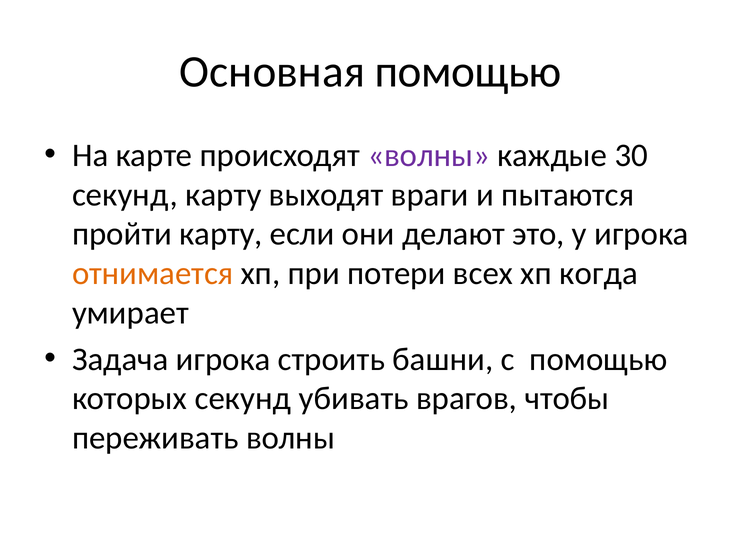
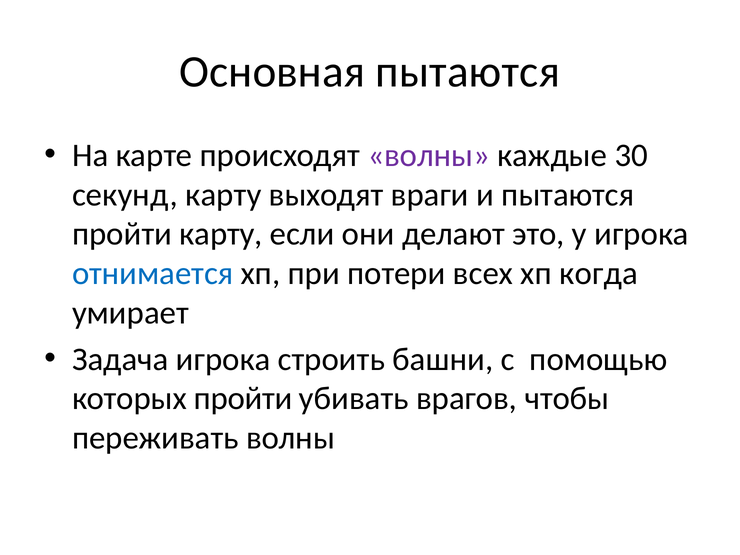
Основная помощью: помощью -> пытаются (468, 72)
отнимается colour: orange -> blue (153, 274)
которых секунд: секунд -> пройти (243, 399)
